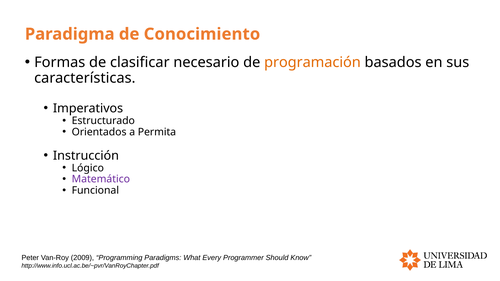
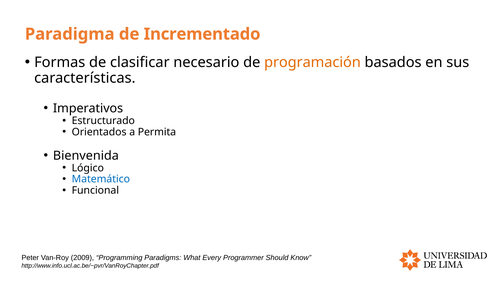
Conocimiento: Conocimiento -> Incrementado (202, 34)
Instrucción: Instrucción -> Bienvenida (86, 156)
Matemático colour: purple -> blue (101, 179)
